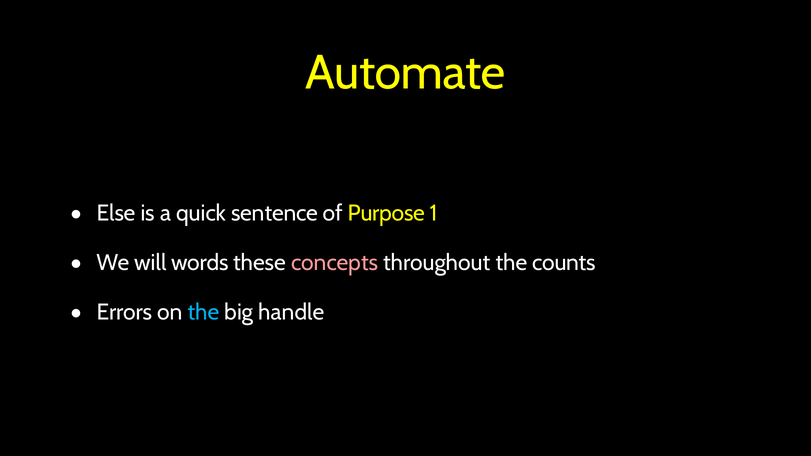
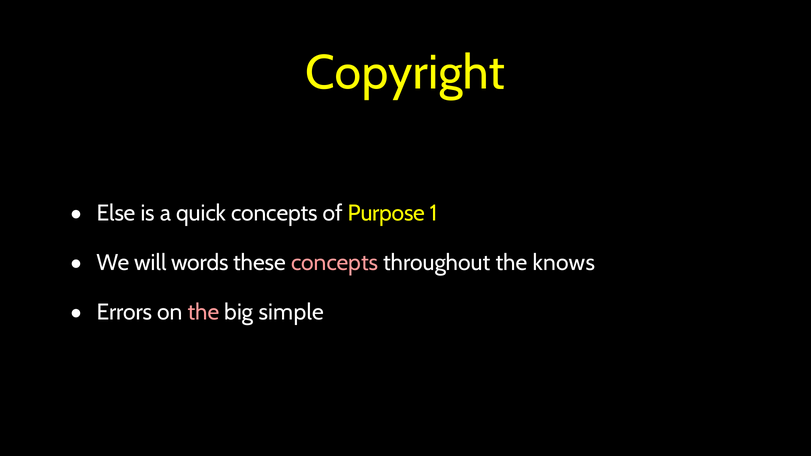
Automate: Automate -> Copyright (405, 73)
quick sentence: sentence -> concepts (275, 213)
counts: counts -> knows (564, 263)
the colour: light blue -> pink (203, 312)
handle: handle -> simple (291, 312)
